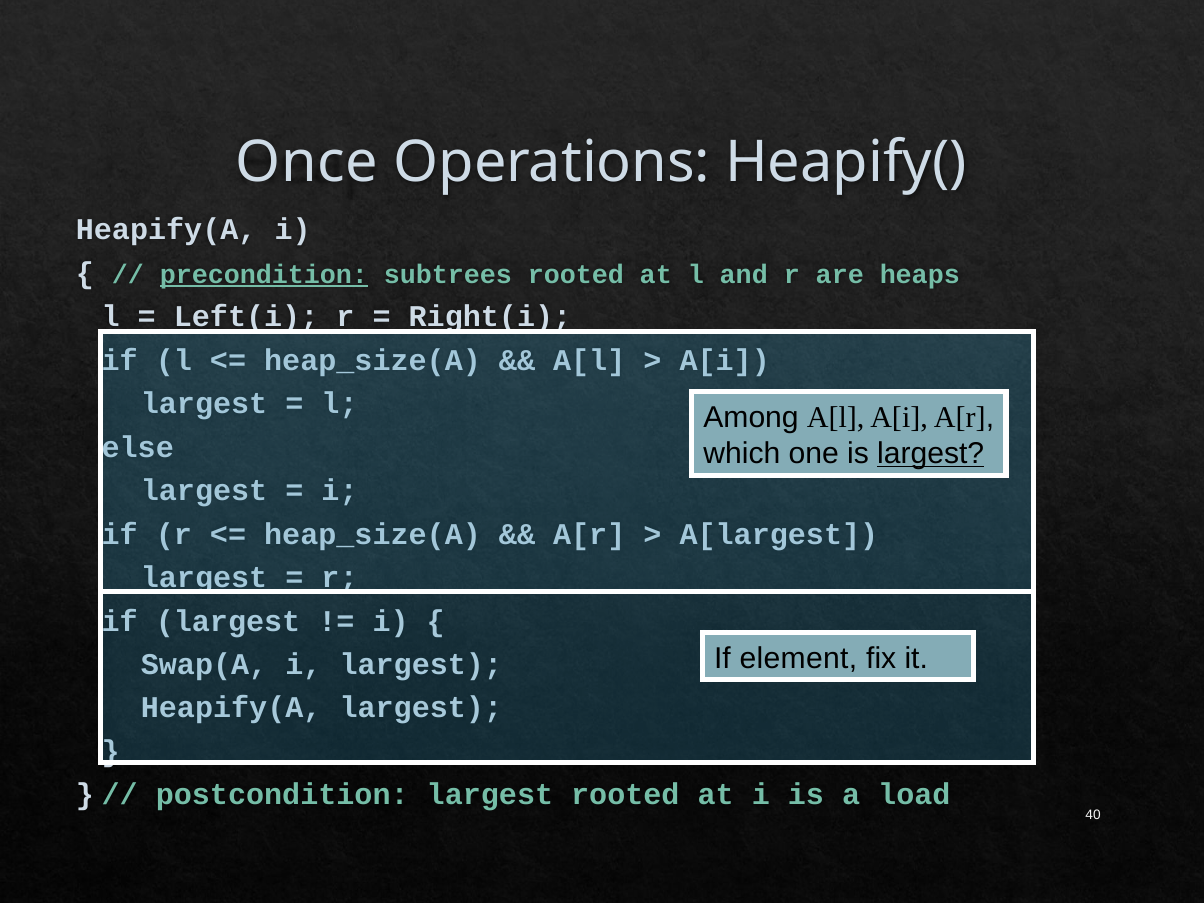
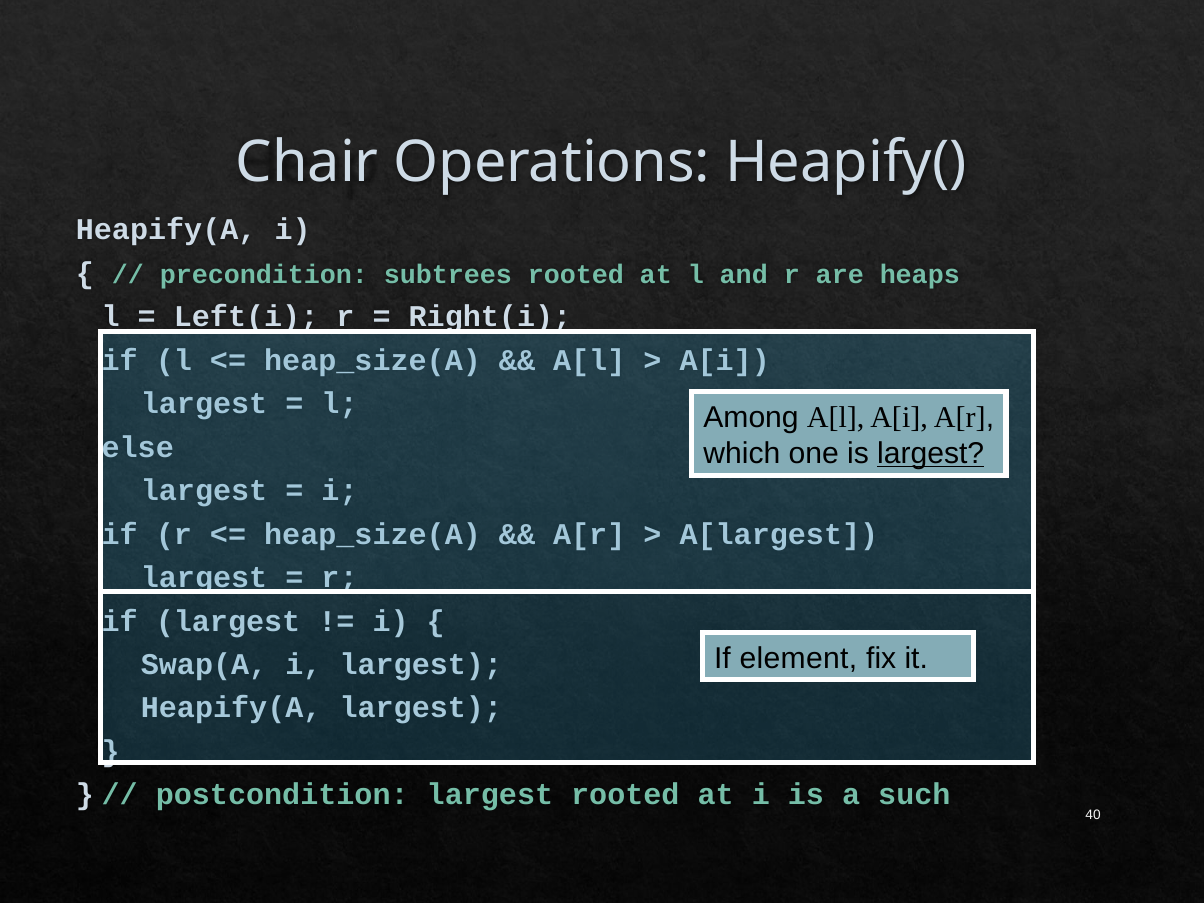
Once: Once -> Chair (307, 163)
precondition underline: present -> none (264, 274)
load: load -> such (914, 795)
